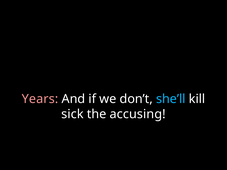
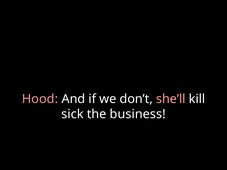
Years: Years -> Hood (40, 99)
she’ll colour: light blue -> pink (171, 99)
accusing: accusing -> business (138, 114)
